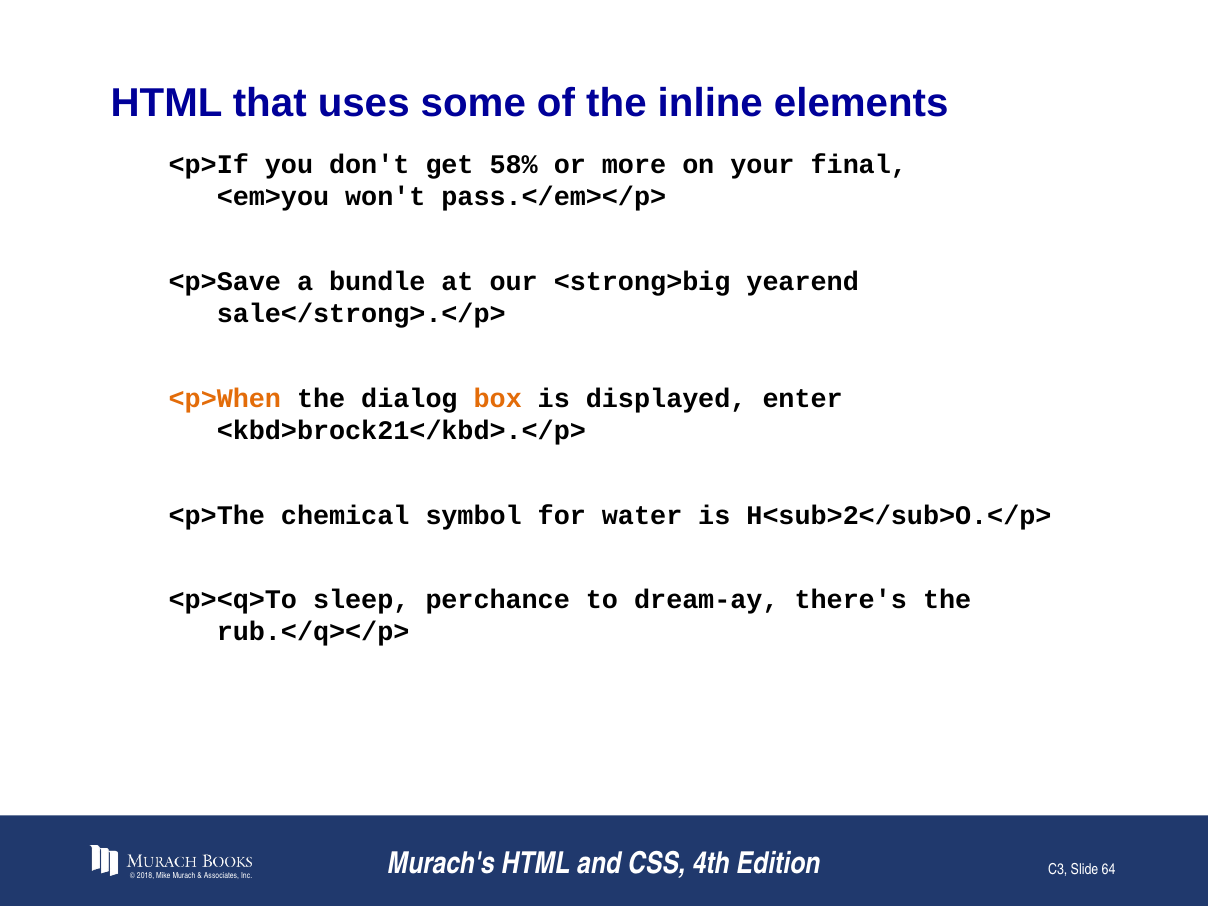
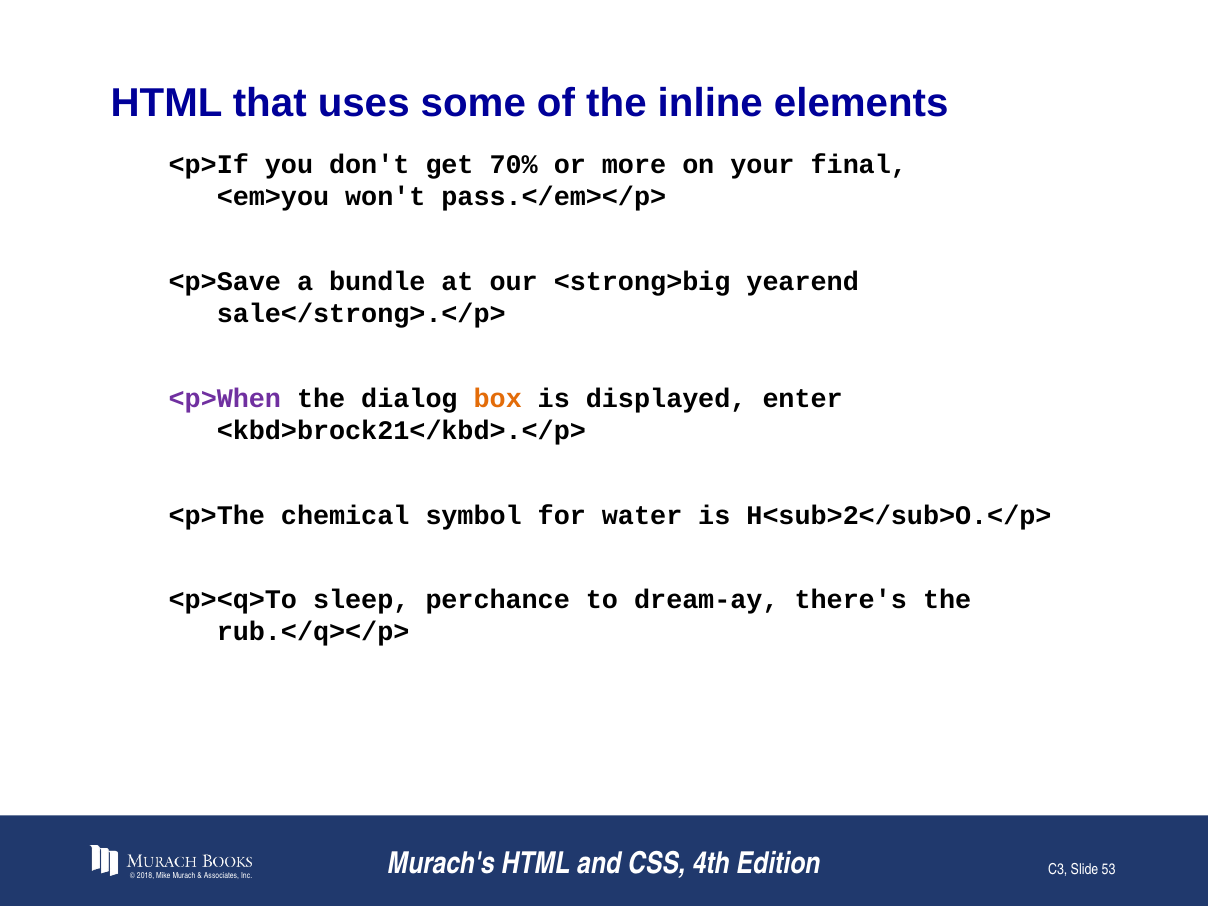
58%: 58% -> 70% (514, 165)
<p>When colour: orange -> purple (225, 398)
64: 64 -> 53 (1109, 869)
